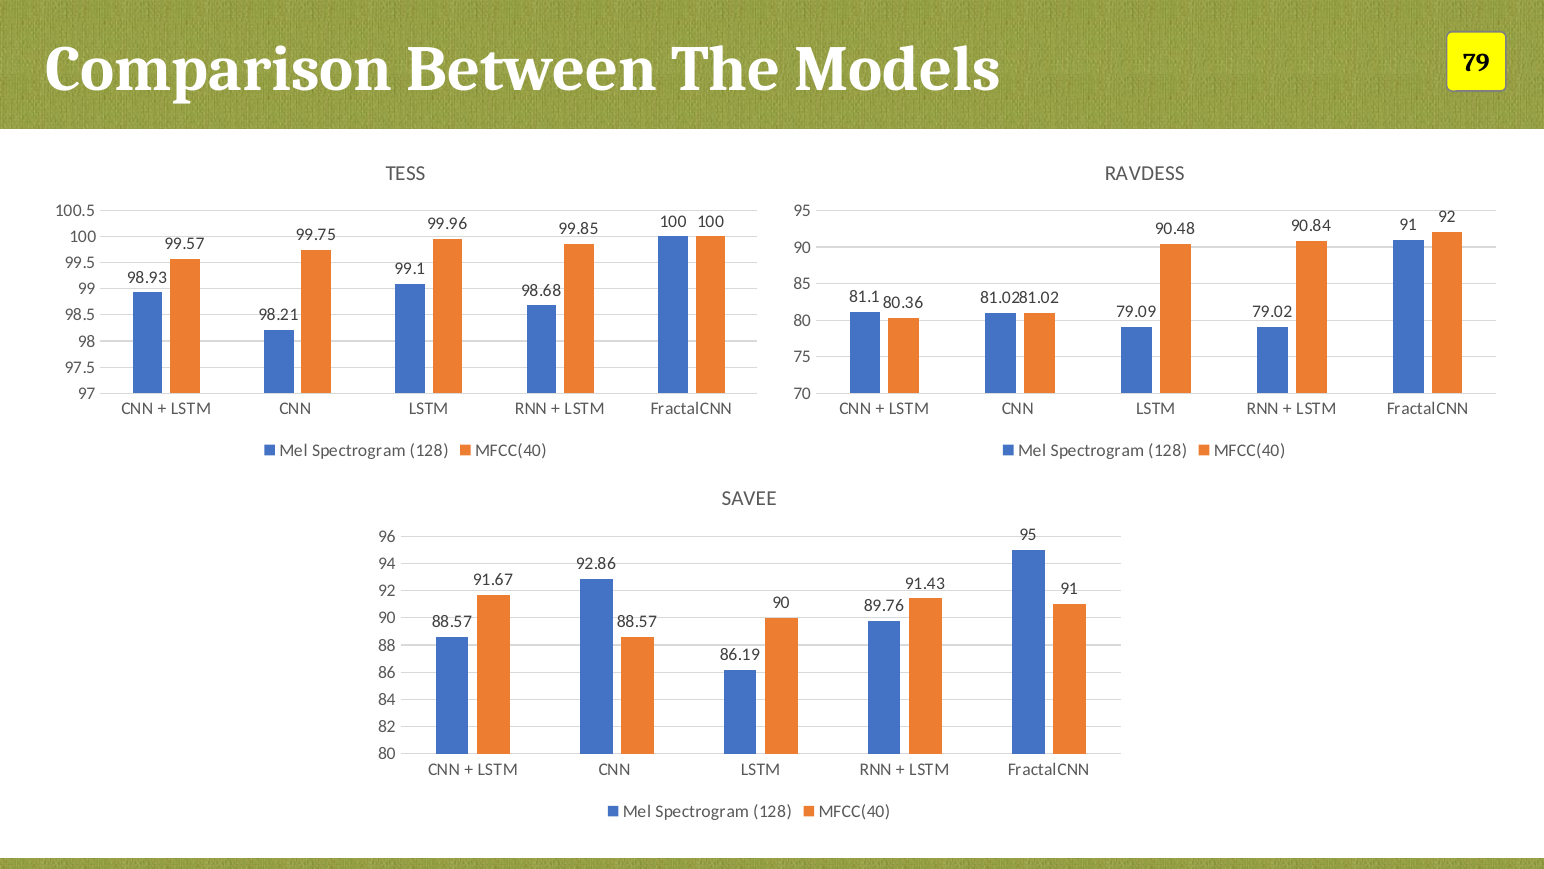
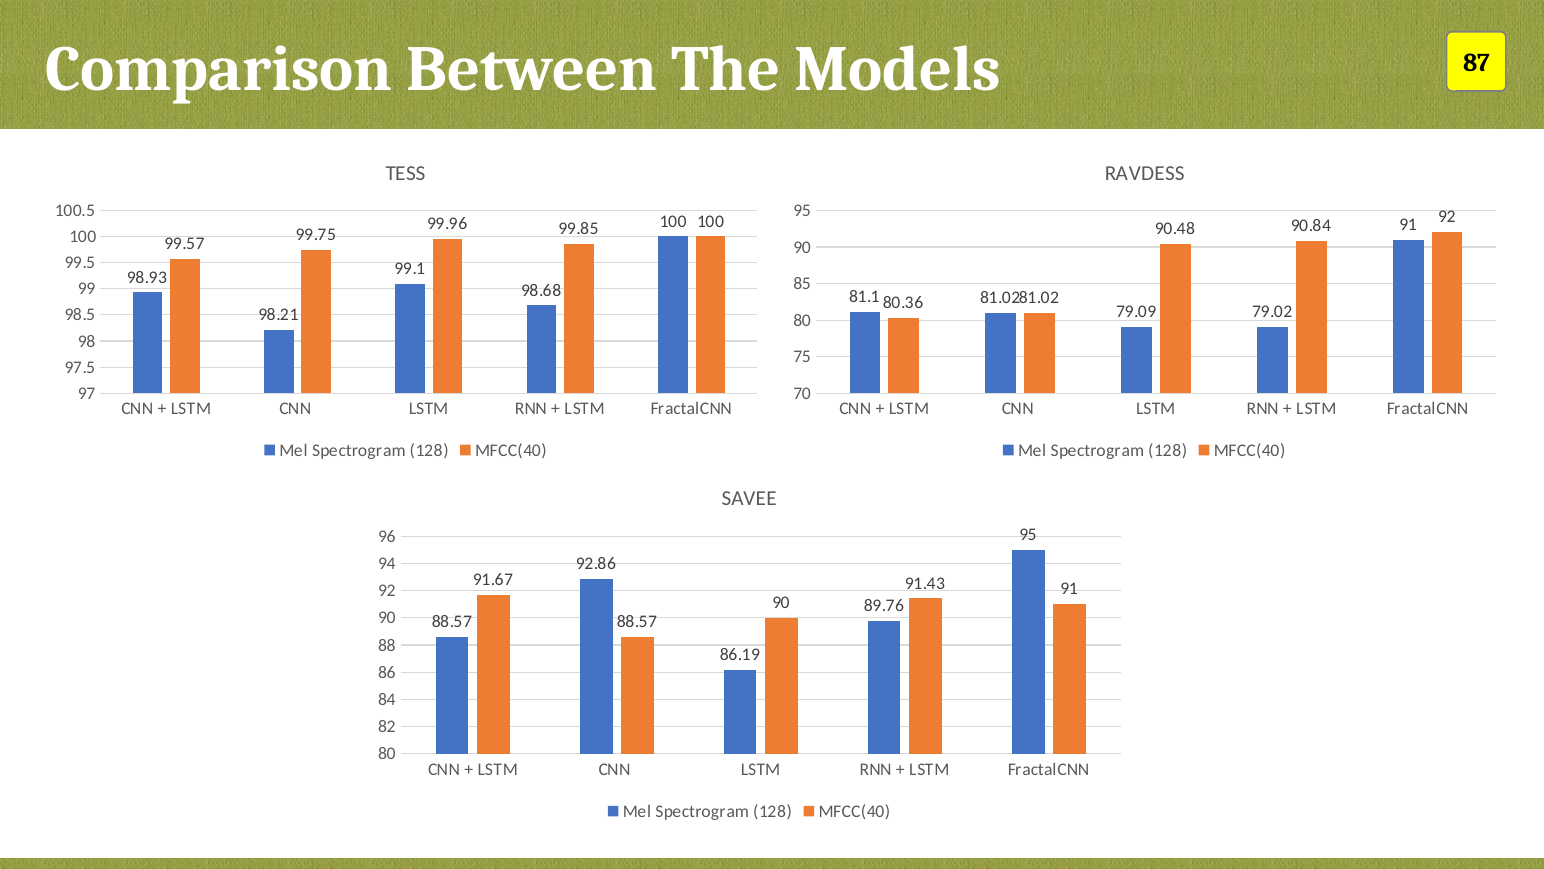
79: 79 -> 87 (1476, 63)
